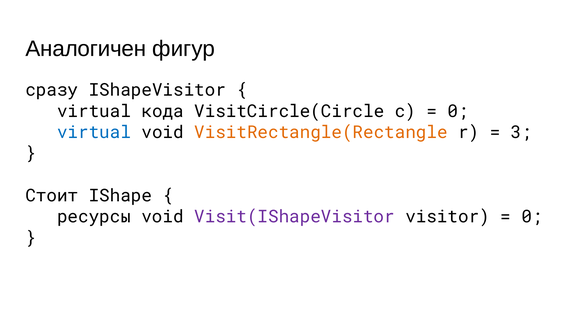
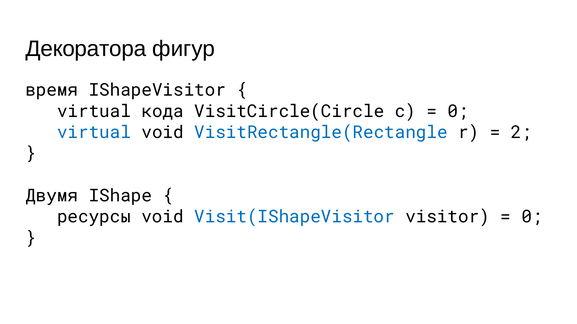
Аналогичен: Аналогичен -> Декоратора (86, 49)
сразу: сразу -> время (52, 90)
VisitRectangle(Rectangle colour: orange -> blue (321, 133)
3: 3 -> 2 (521, 133)
Стоит: Стоит -> Двумя (52, 196)
Visit(IShapeVisitor colour: purple -> blue (295, 217)
